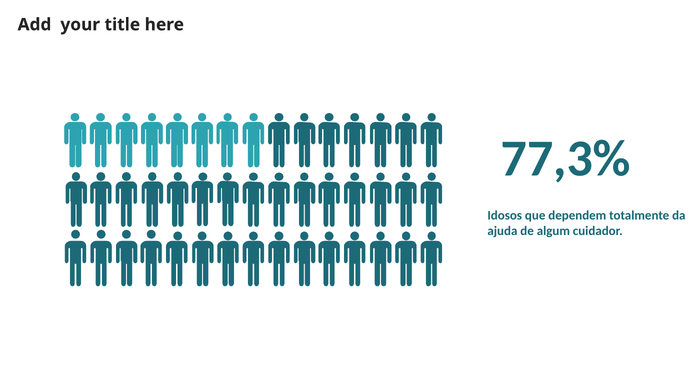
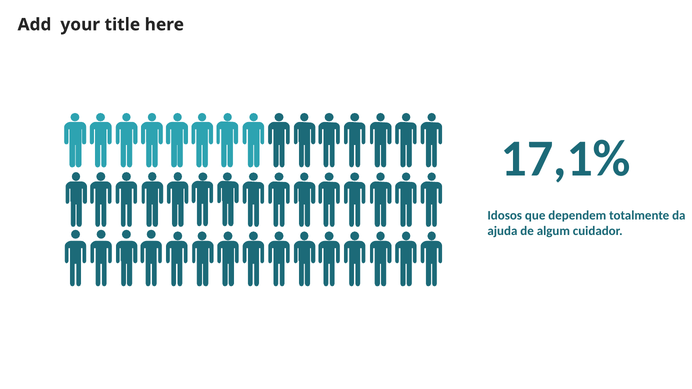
77,3%: 77,3% -> 17,1% (566, 159)
